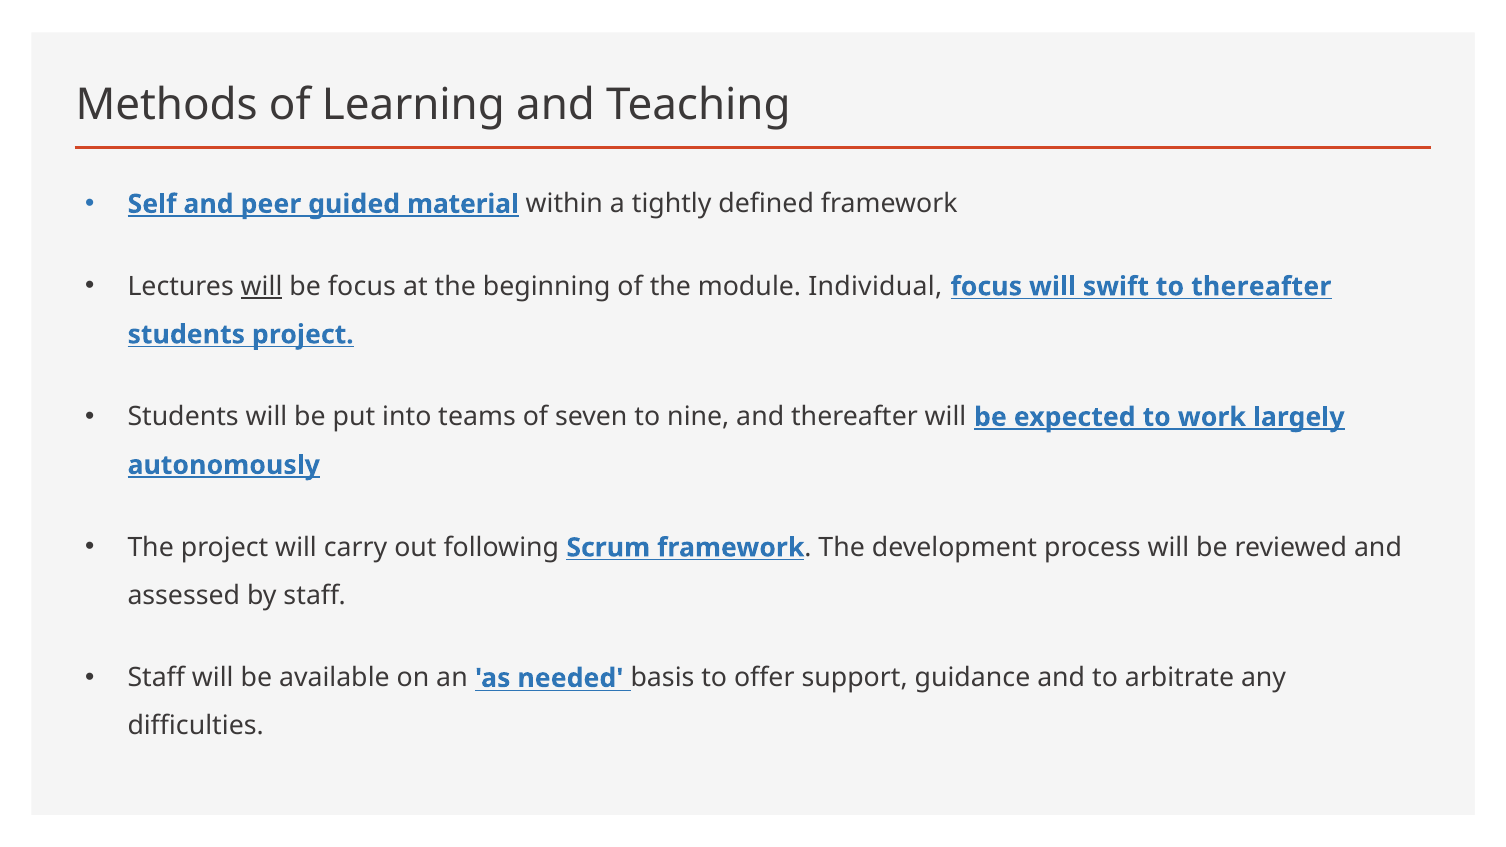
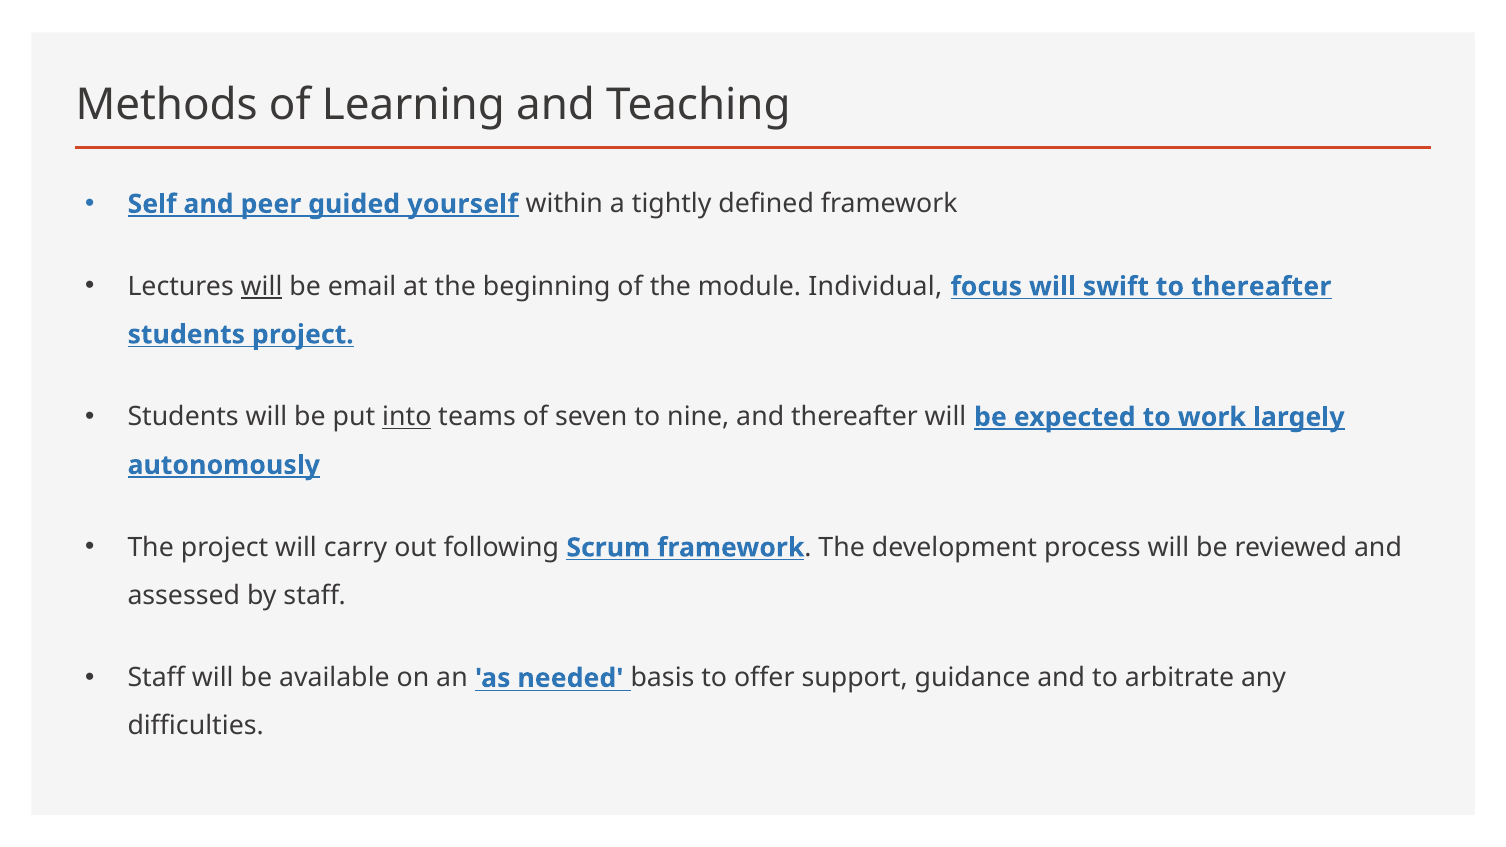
material: material -> yourself (463, 204)
be focus: focus -> email (362, 287)
into underline: none -> present (407, 417)
